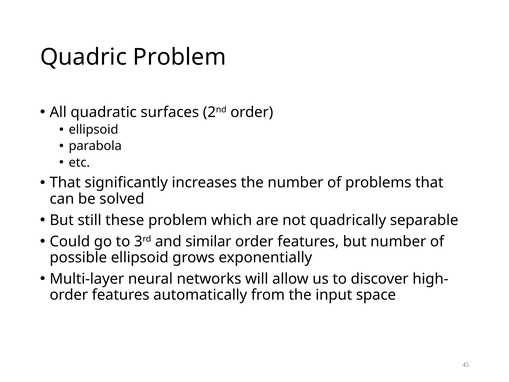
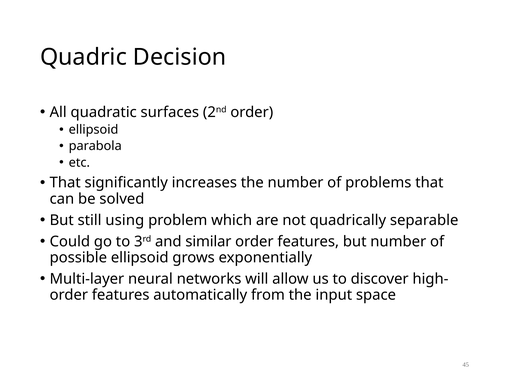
Quadric Problem: Problem -> Decision (180, 57)
these: these -> using (125, 220)
